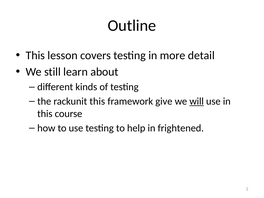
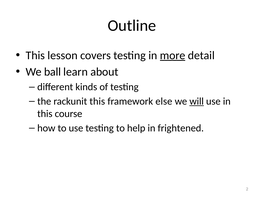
more underline: none -> present (173, 55)
still: still -> ball (53, 72)
give: give -> else (164, 101)
